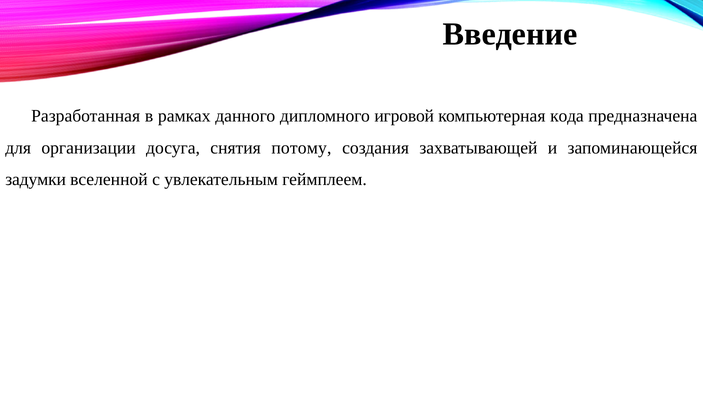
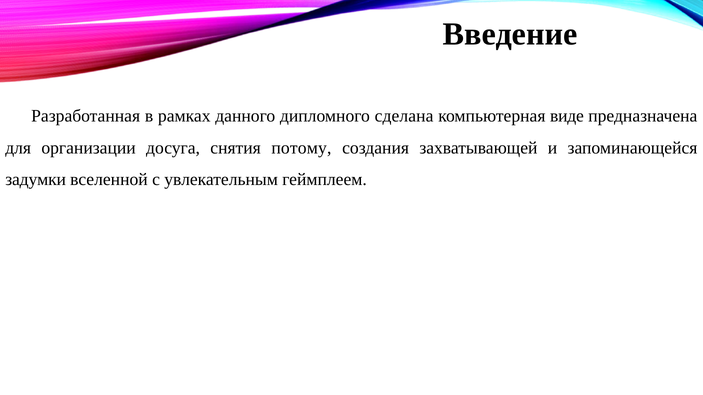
игровой: игровой -> сделана (404, 116)
кода: кода -> виде (567, 116)
